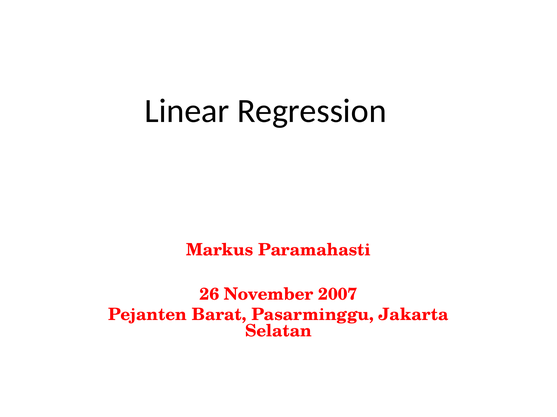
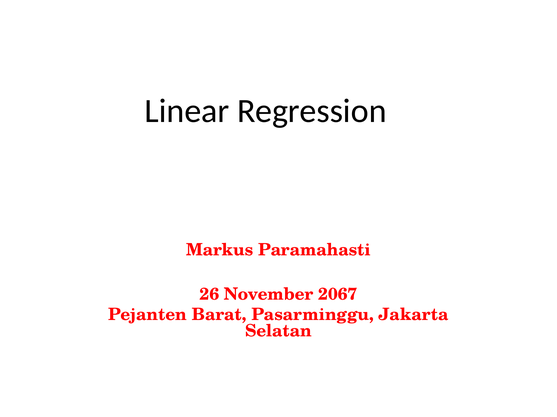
2007: 2007 -> 2067 (338, 295)
